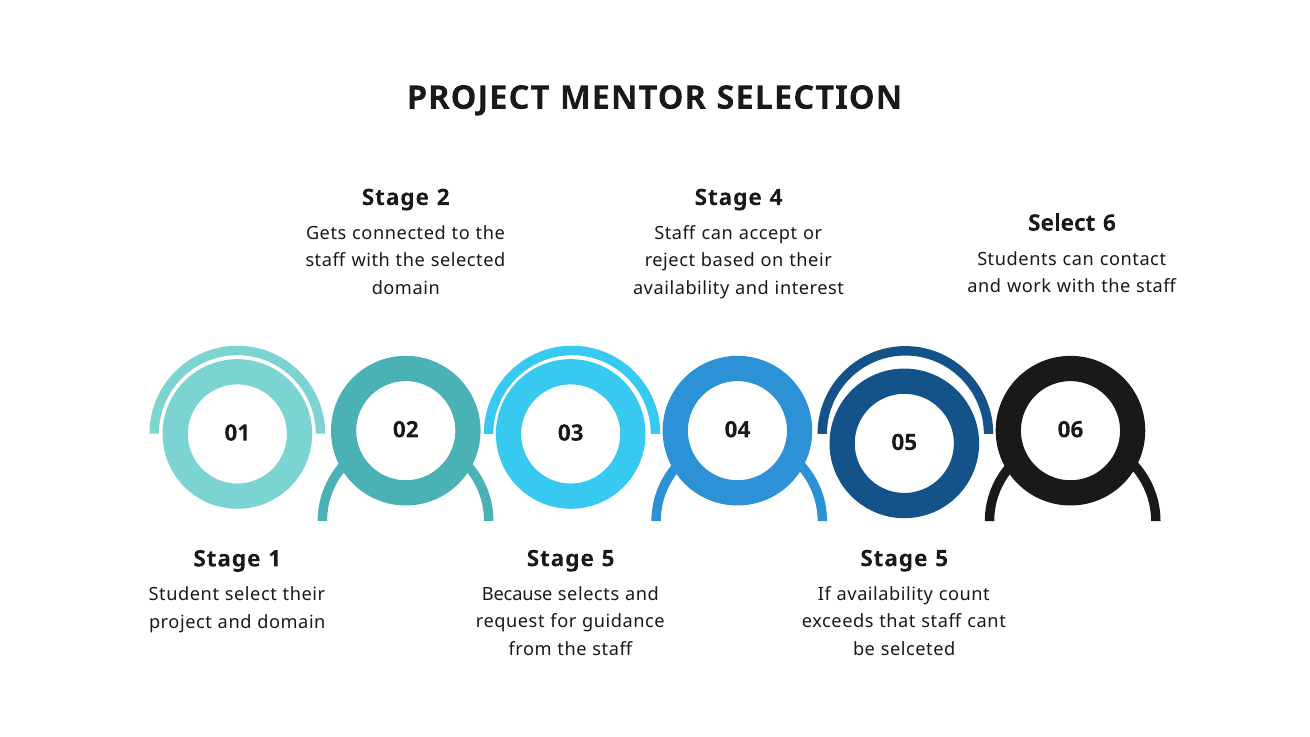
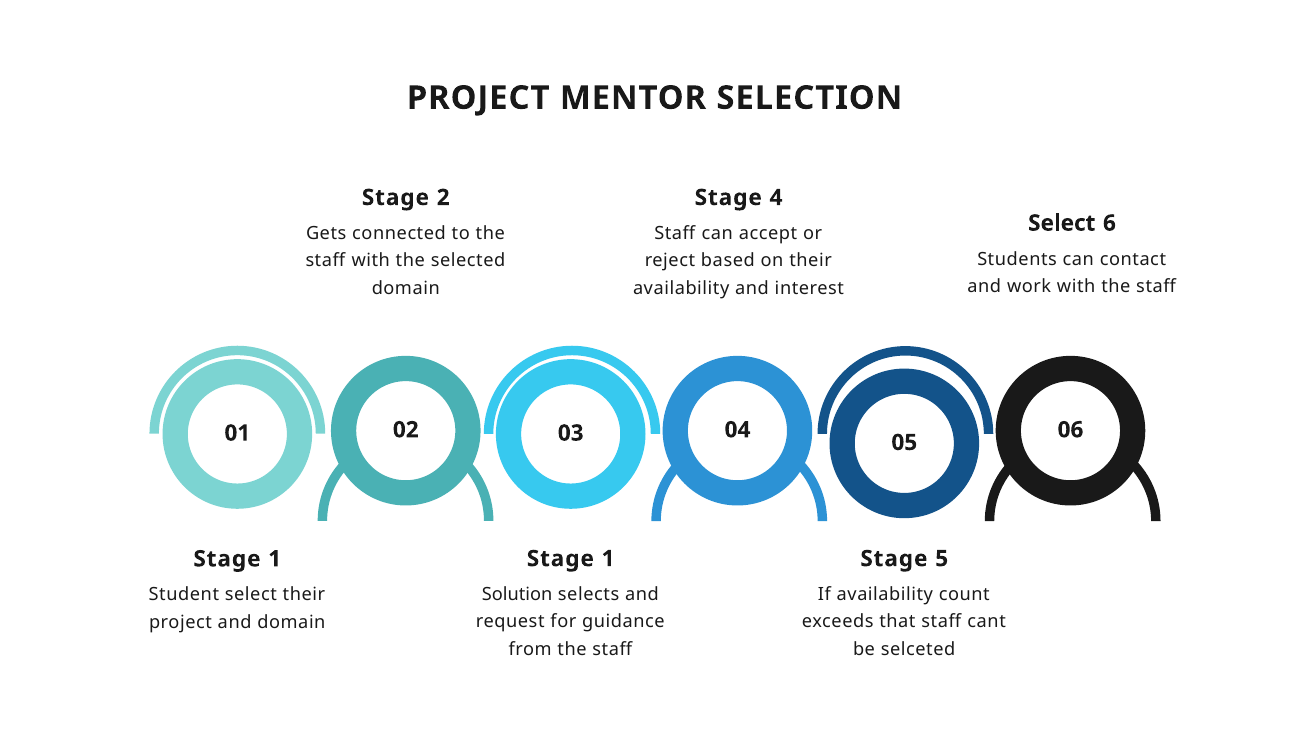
5: 5 -> 1 (608, 559)
Because: Because -> Solution (517, 595)
